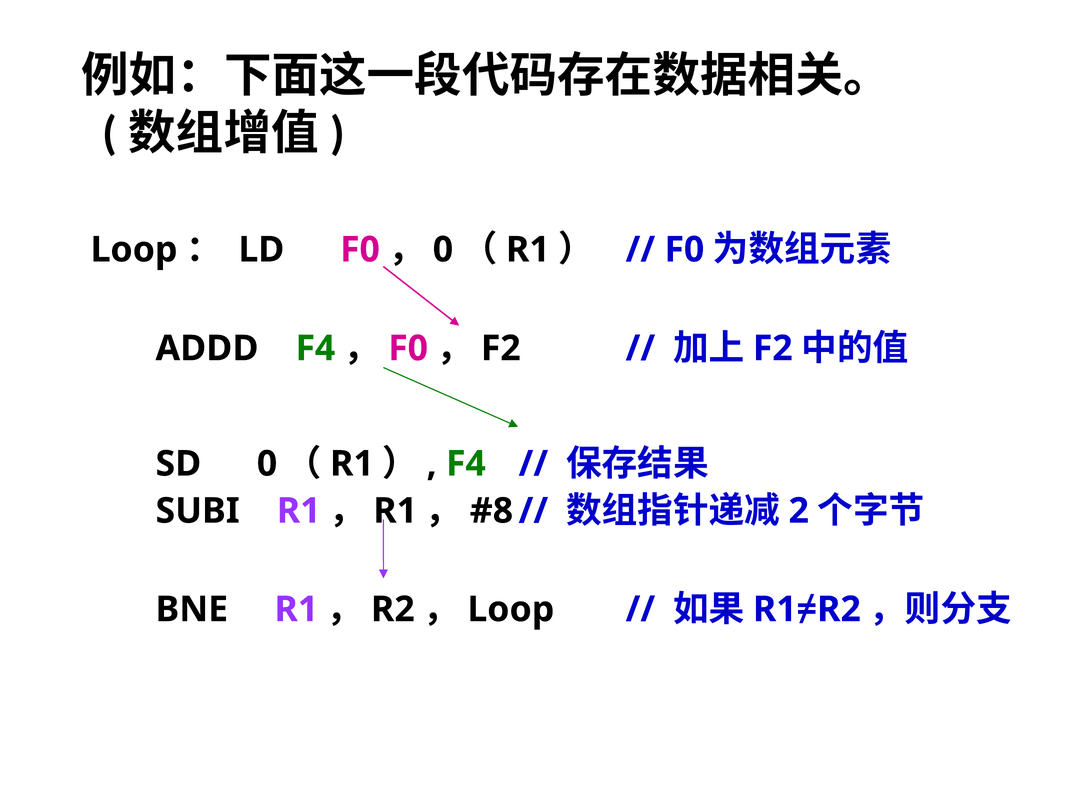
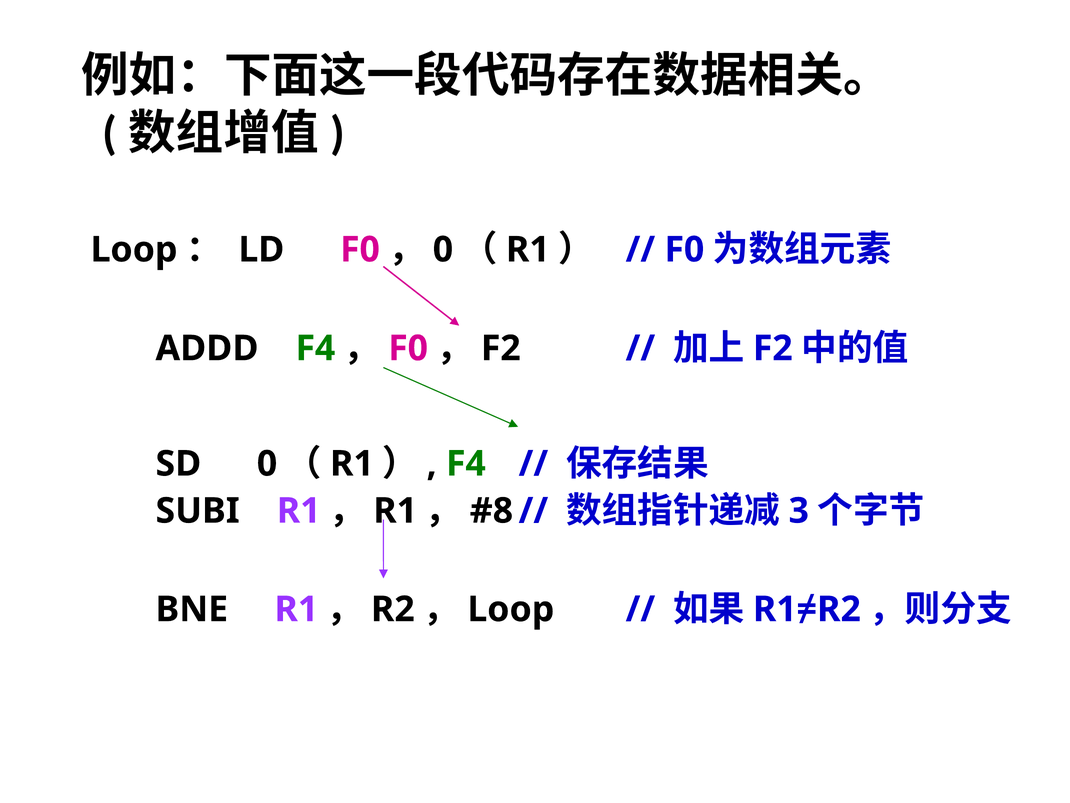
2: 2 -> 3 (799, 511)
